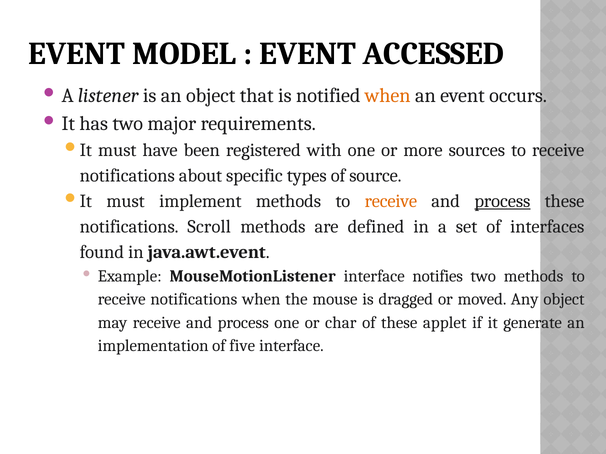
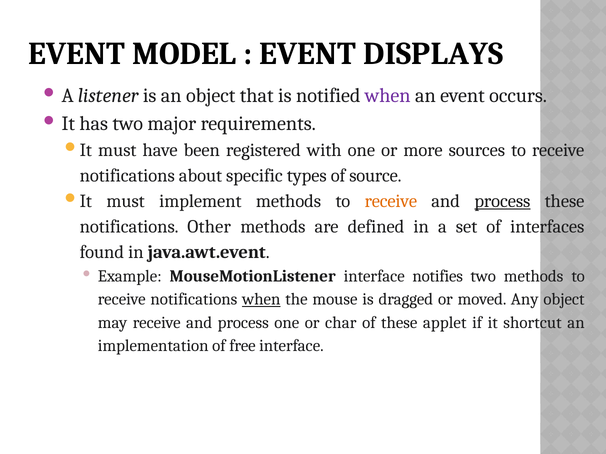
ACCESSED: ACCESSED -> DISPLAYS (433, 54)
when colour: orange -> purple (388, 96)
Scroll: Scroll -> Other (209, 227)
when underline: none -> present (261, 300)
generate: generate -> shortcut (533, 323)
five: five -> free (242, 346)
